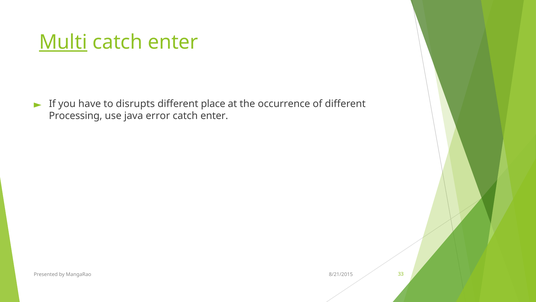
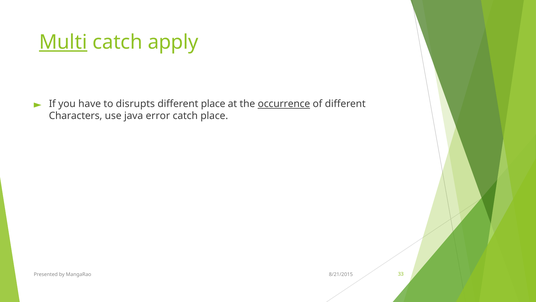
enter: enter -> apply (173, 42)
occurrence underline: none -> present (284, 104)
Processing: Processing -> Characters (76, 116)
enter: enter -> place (214, 116)
